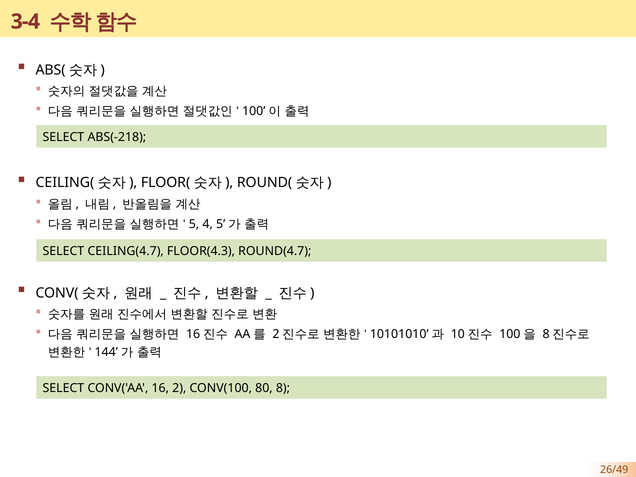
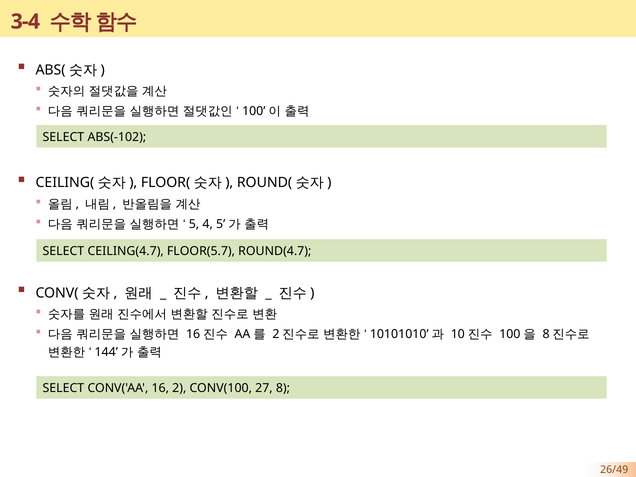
ABS(-218: ABS(-218 -> ABS(-102 (117, 137)
FLOOR(4.3: FLOOR(4.3 -> FLOOR(5.7 (201, 251)
80: 80 -> 27 (264, 388)
